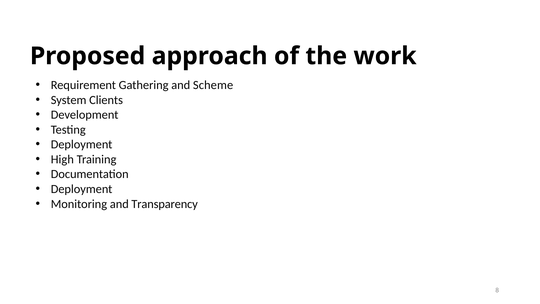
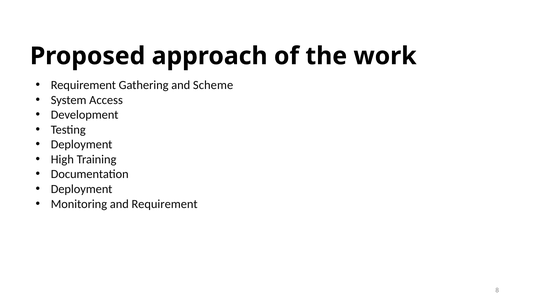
Clients: Clients -> Access (106, 100)
and Transparency: Transparency -> Requirement (165, 204)
